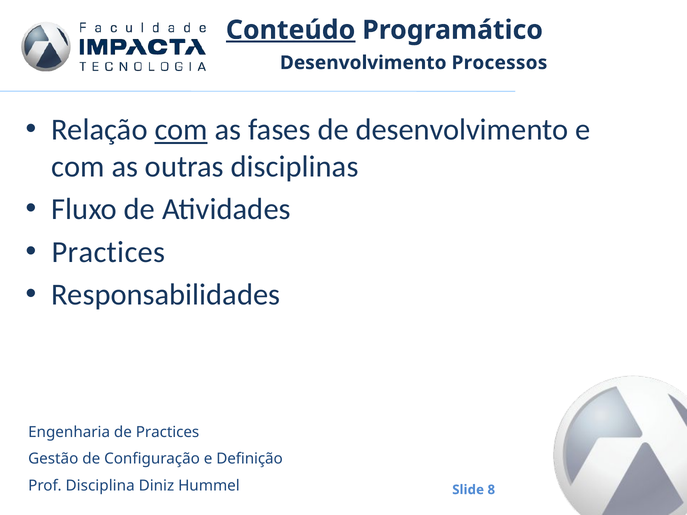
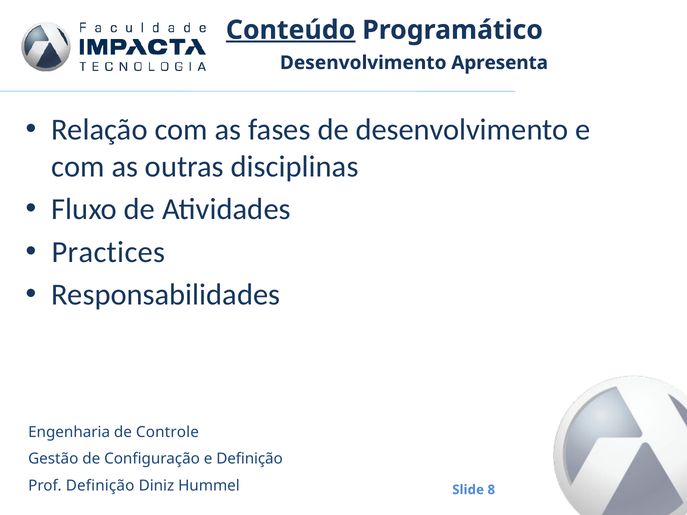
Processos: Processos -> Apresenta (500, 63)
com underline: present -> none (181, 130)
de Practices: Practices -> Controle (167, 432)
Prof Disciplina: Disciplina -> Definição (100, 486)
